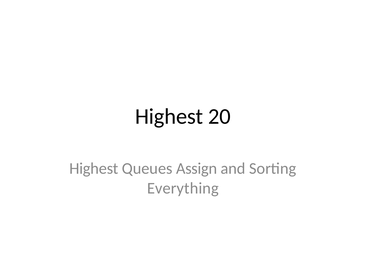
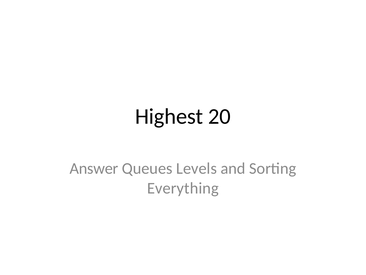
Highest: Highest -> Answer (94, 168)
Assign: Assign -> Levels (197, 168)
